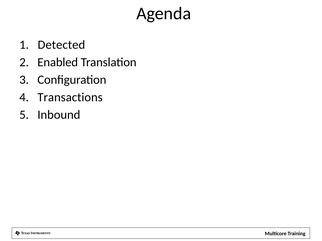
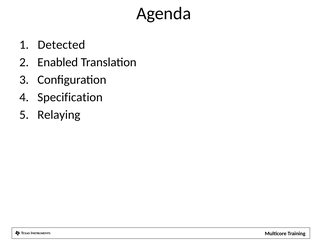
Transactions: Transactions -> Specification (70, 97)
Inbound: Inbound -> Relaying (59, 115)
